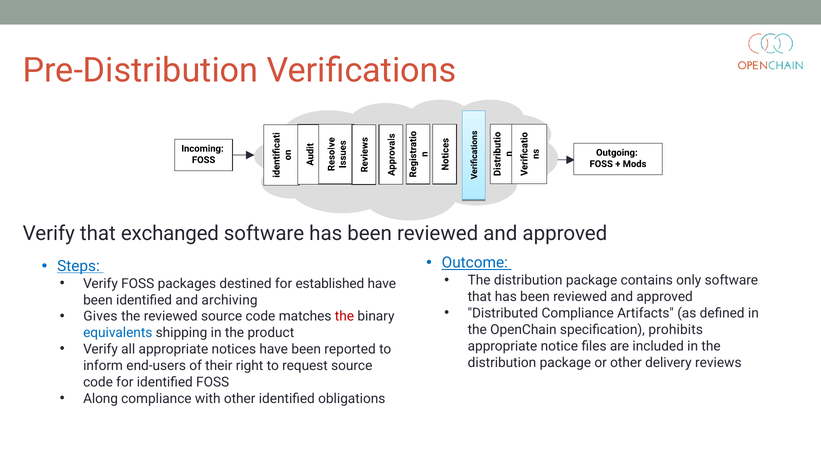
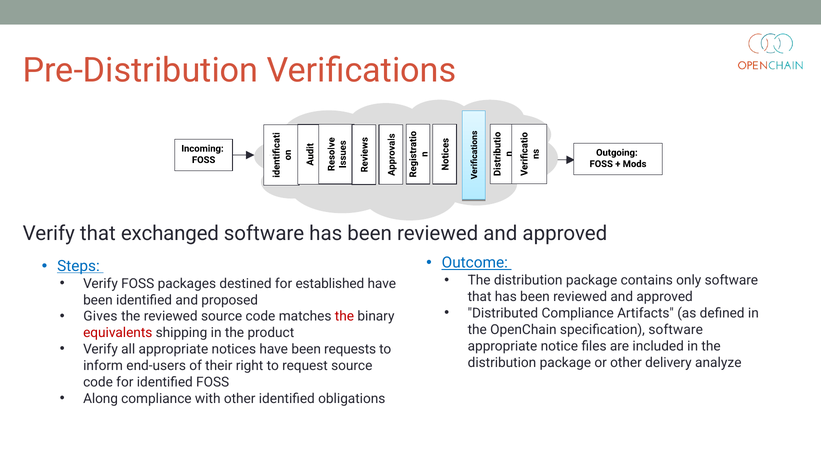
archiving: archiving -> proposed (230, 300)
specification prohibits: prohibits -> software (676, 330)
equivalents colour: blue -> red (118, 333)
reported: reported -> requests (350, 349)
reviews: reviews -> analyze (718, 362)
